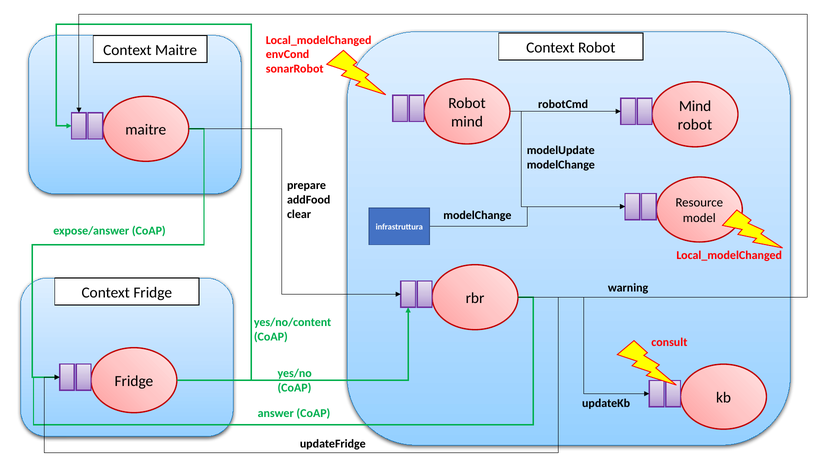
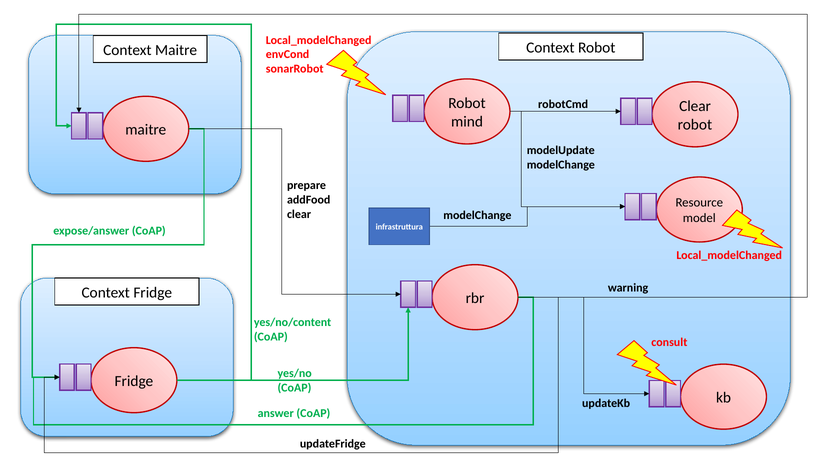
Mind: Mind -> Clear (695, 106)
